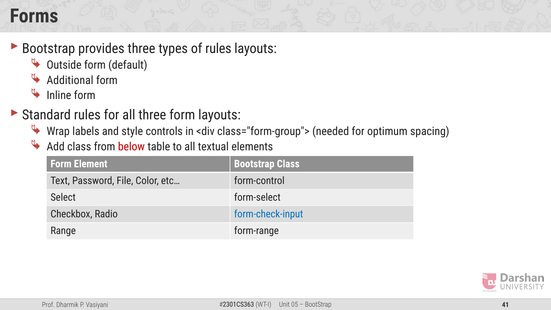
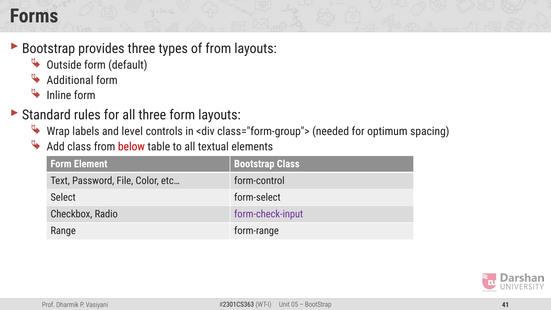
of rules: rules -> from (218, 48)
style: style -> level (132, 131)
form-check-input colour: blue -> purple (269, 214)
